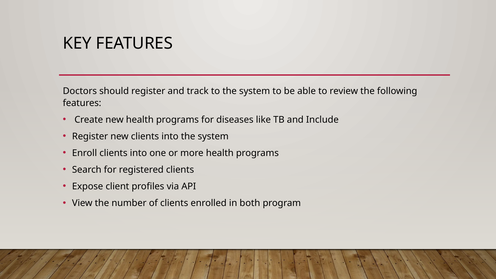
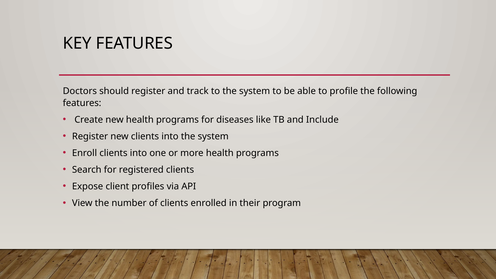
review: review -> profile (344, 91)
both: both -> their (250, 203)
